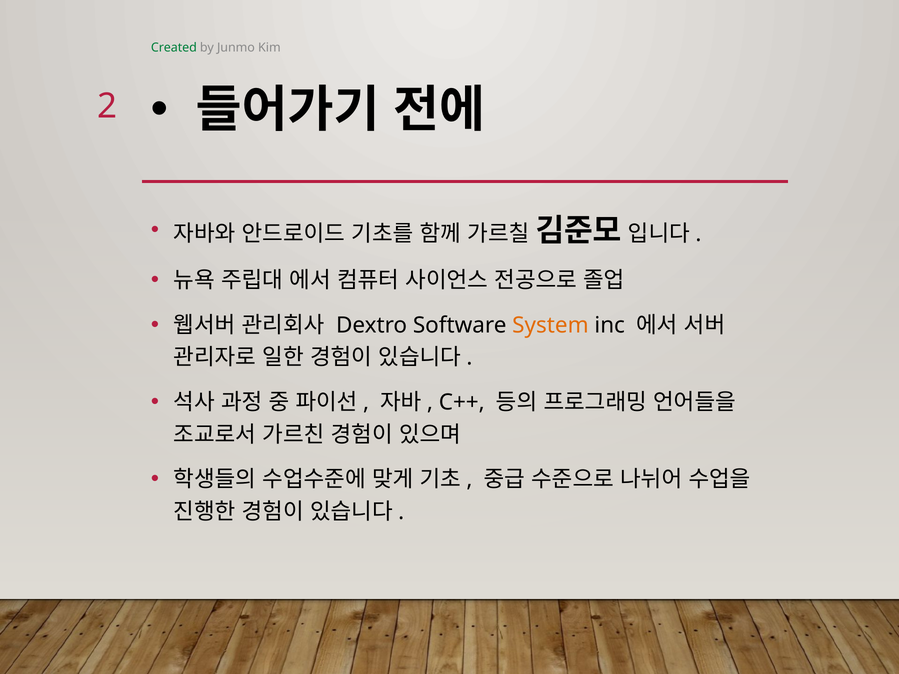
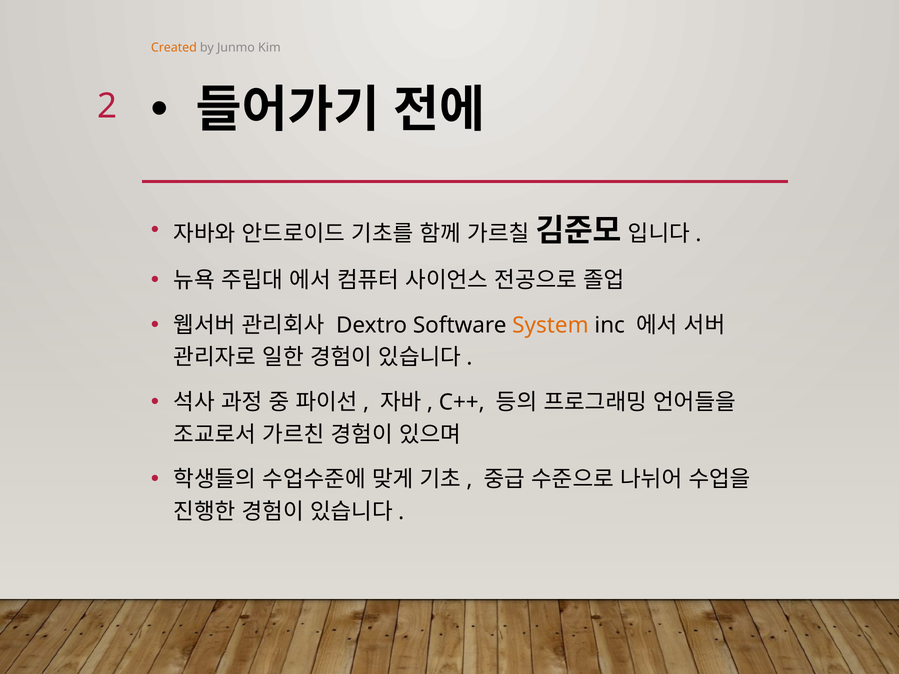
Created colour: green -> orange (174, 47)
